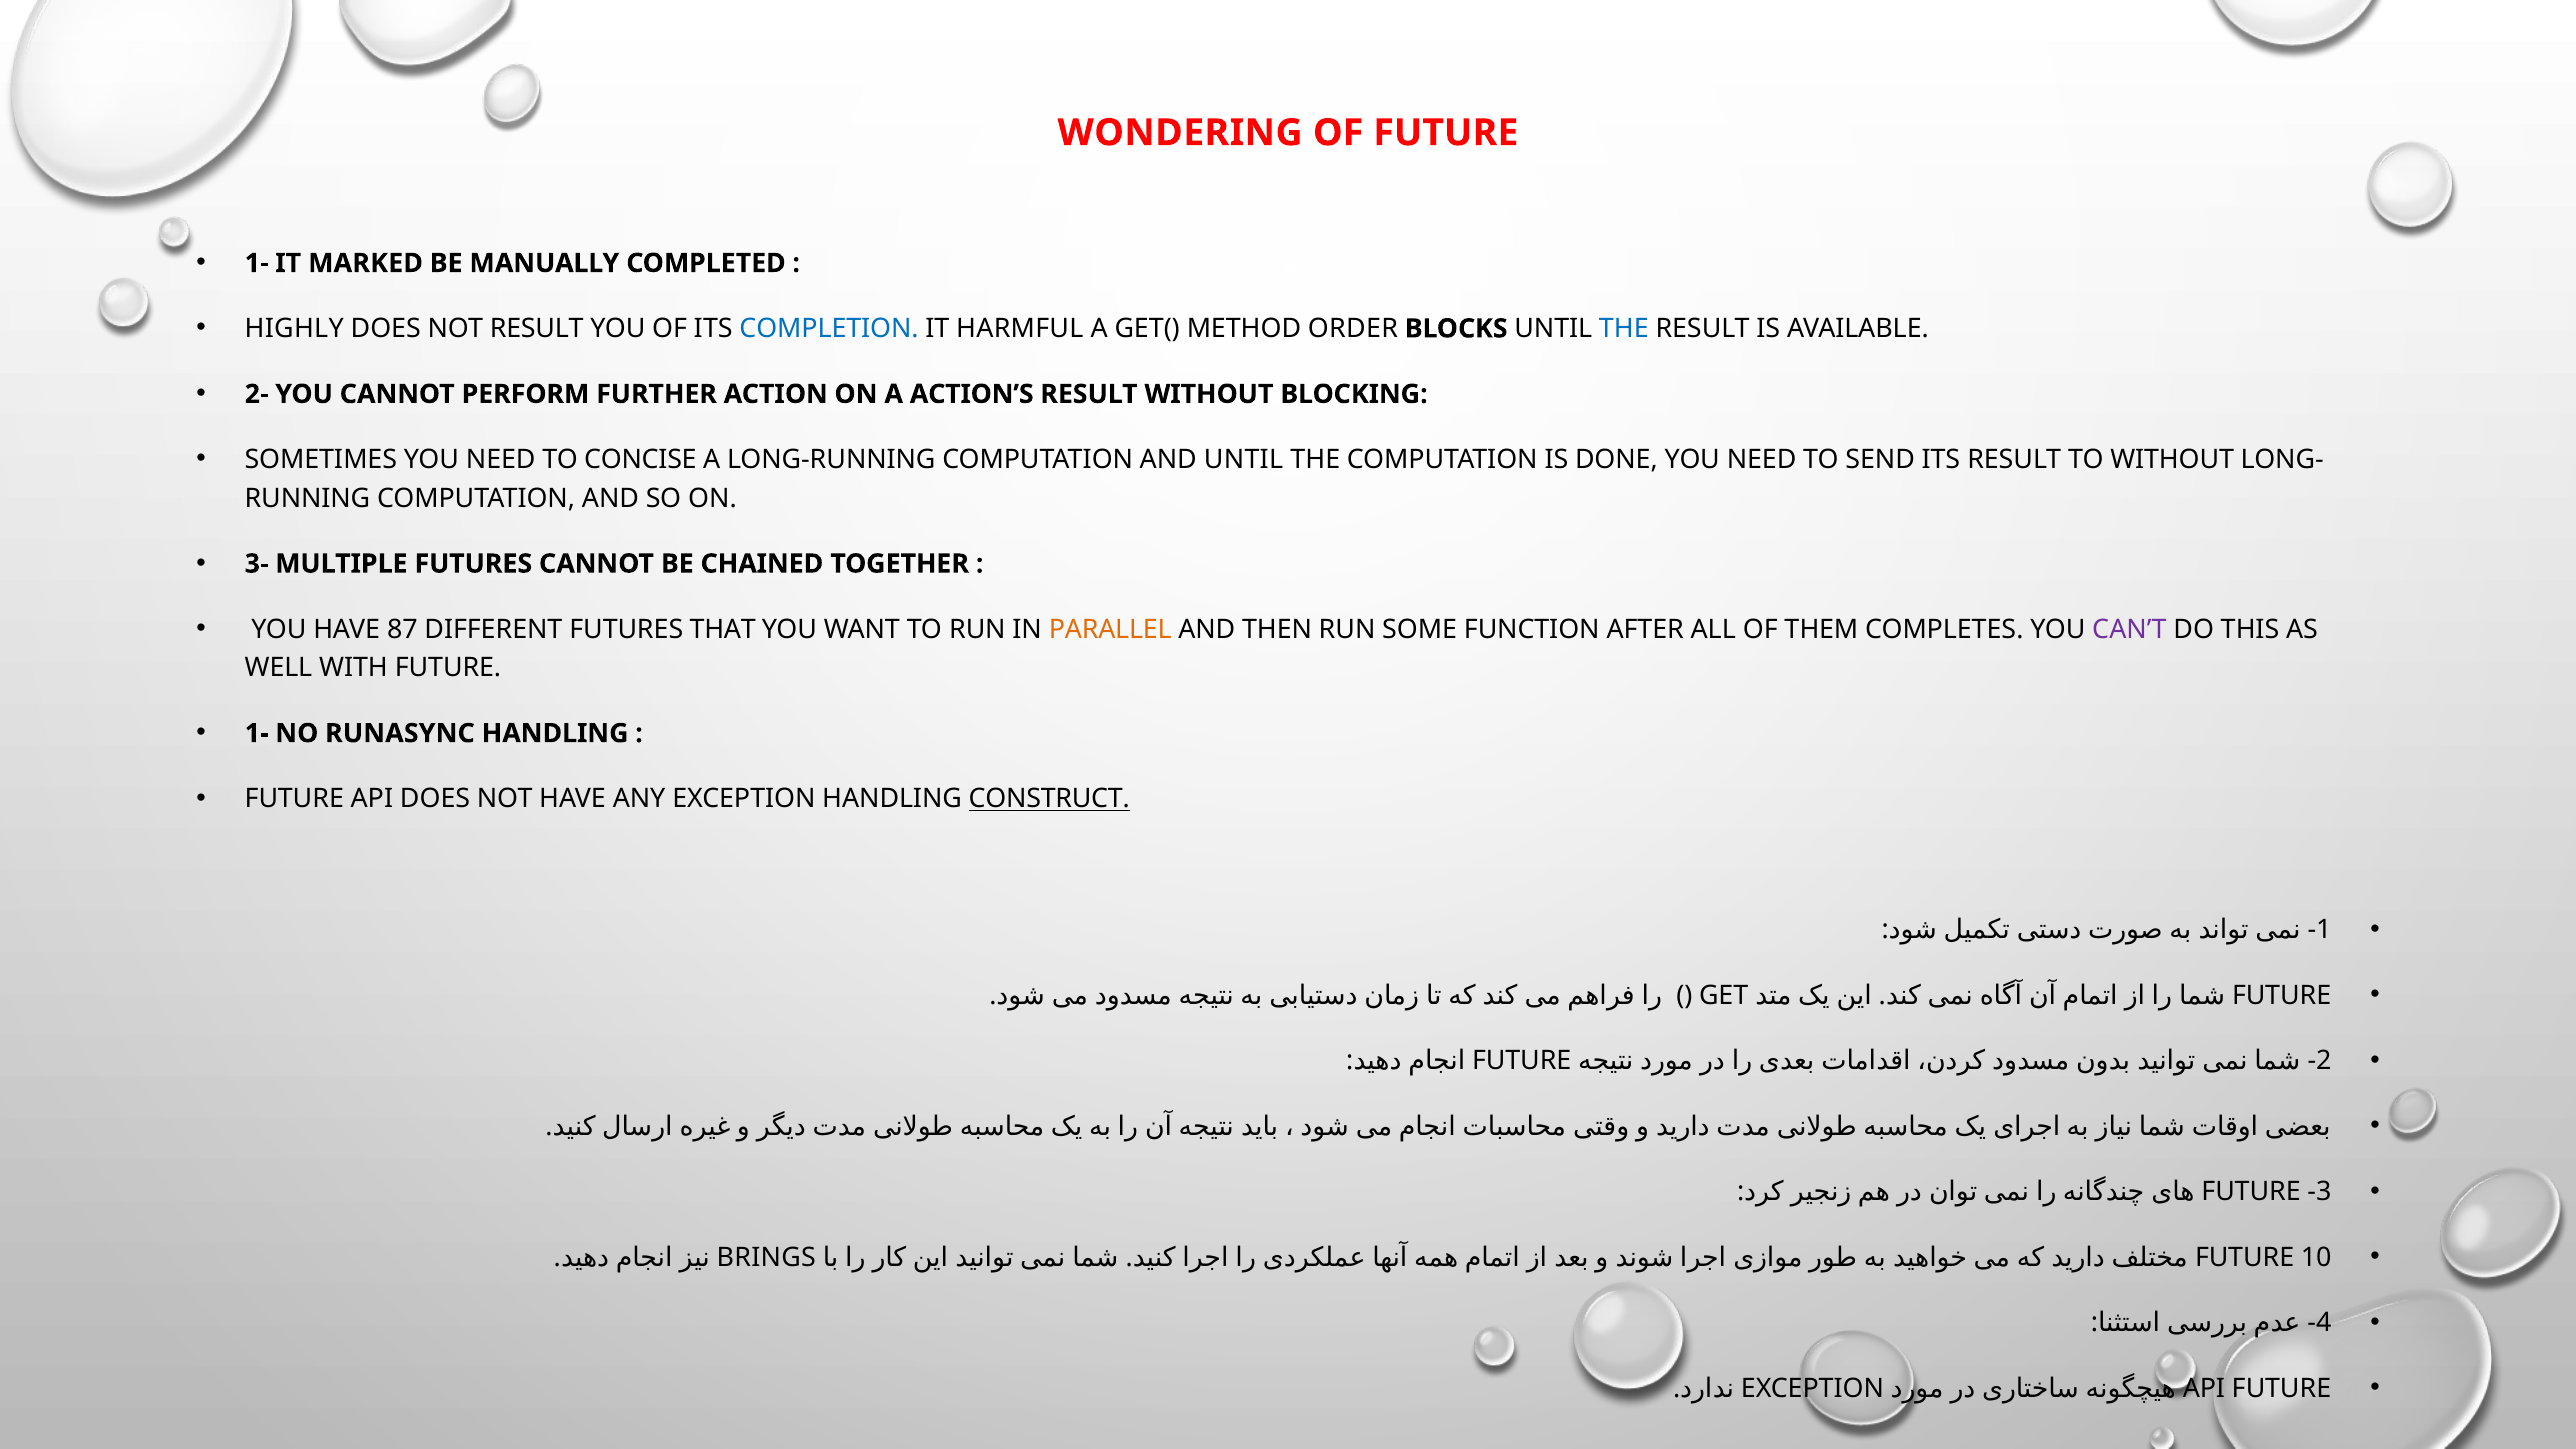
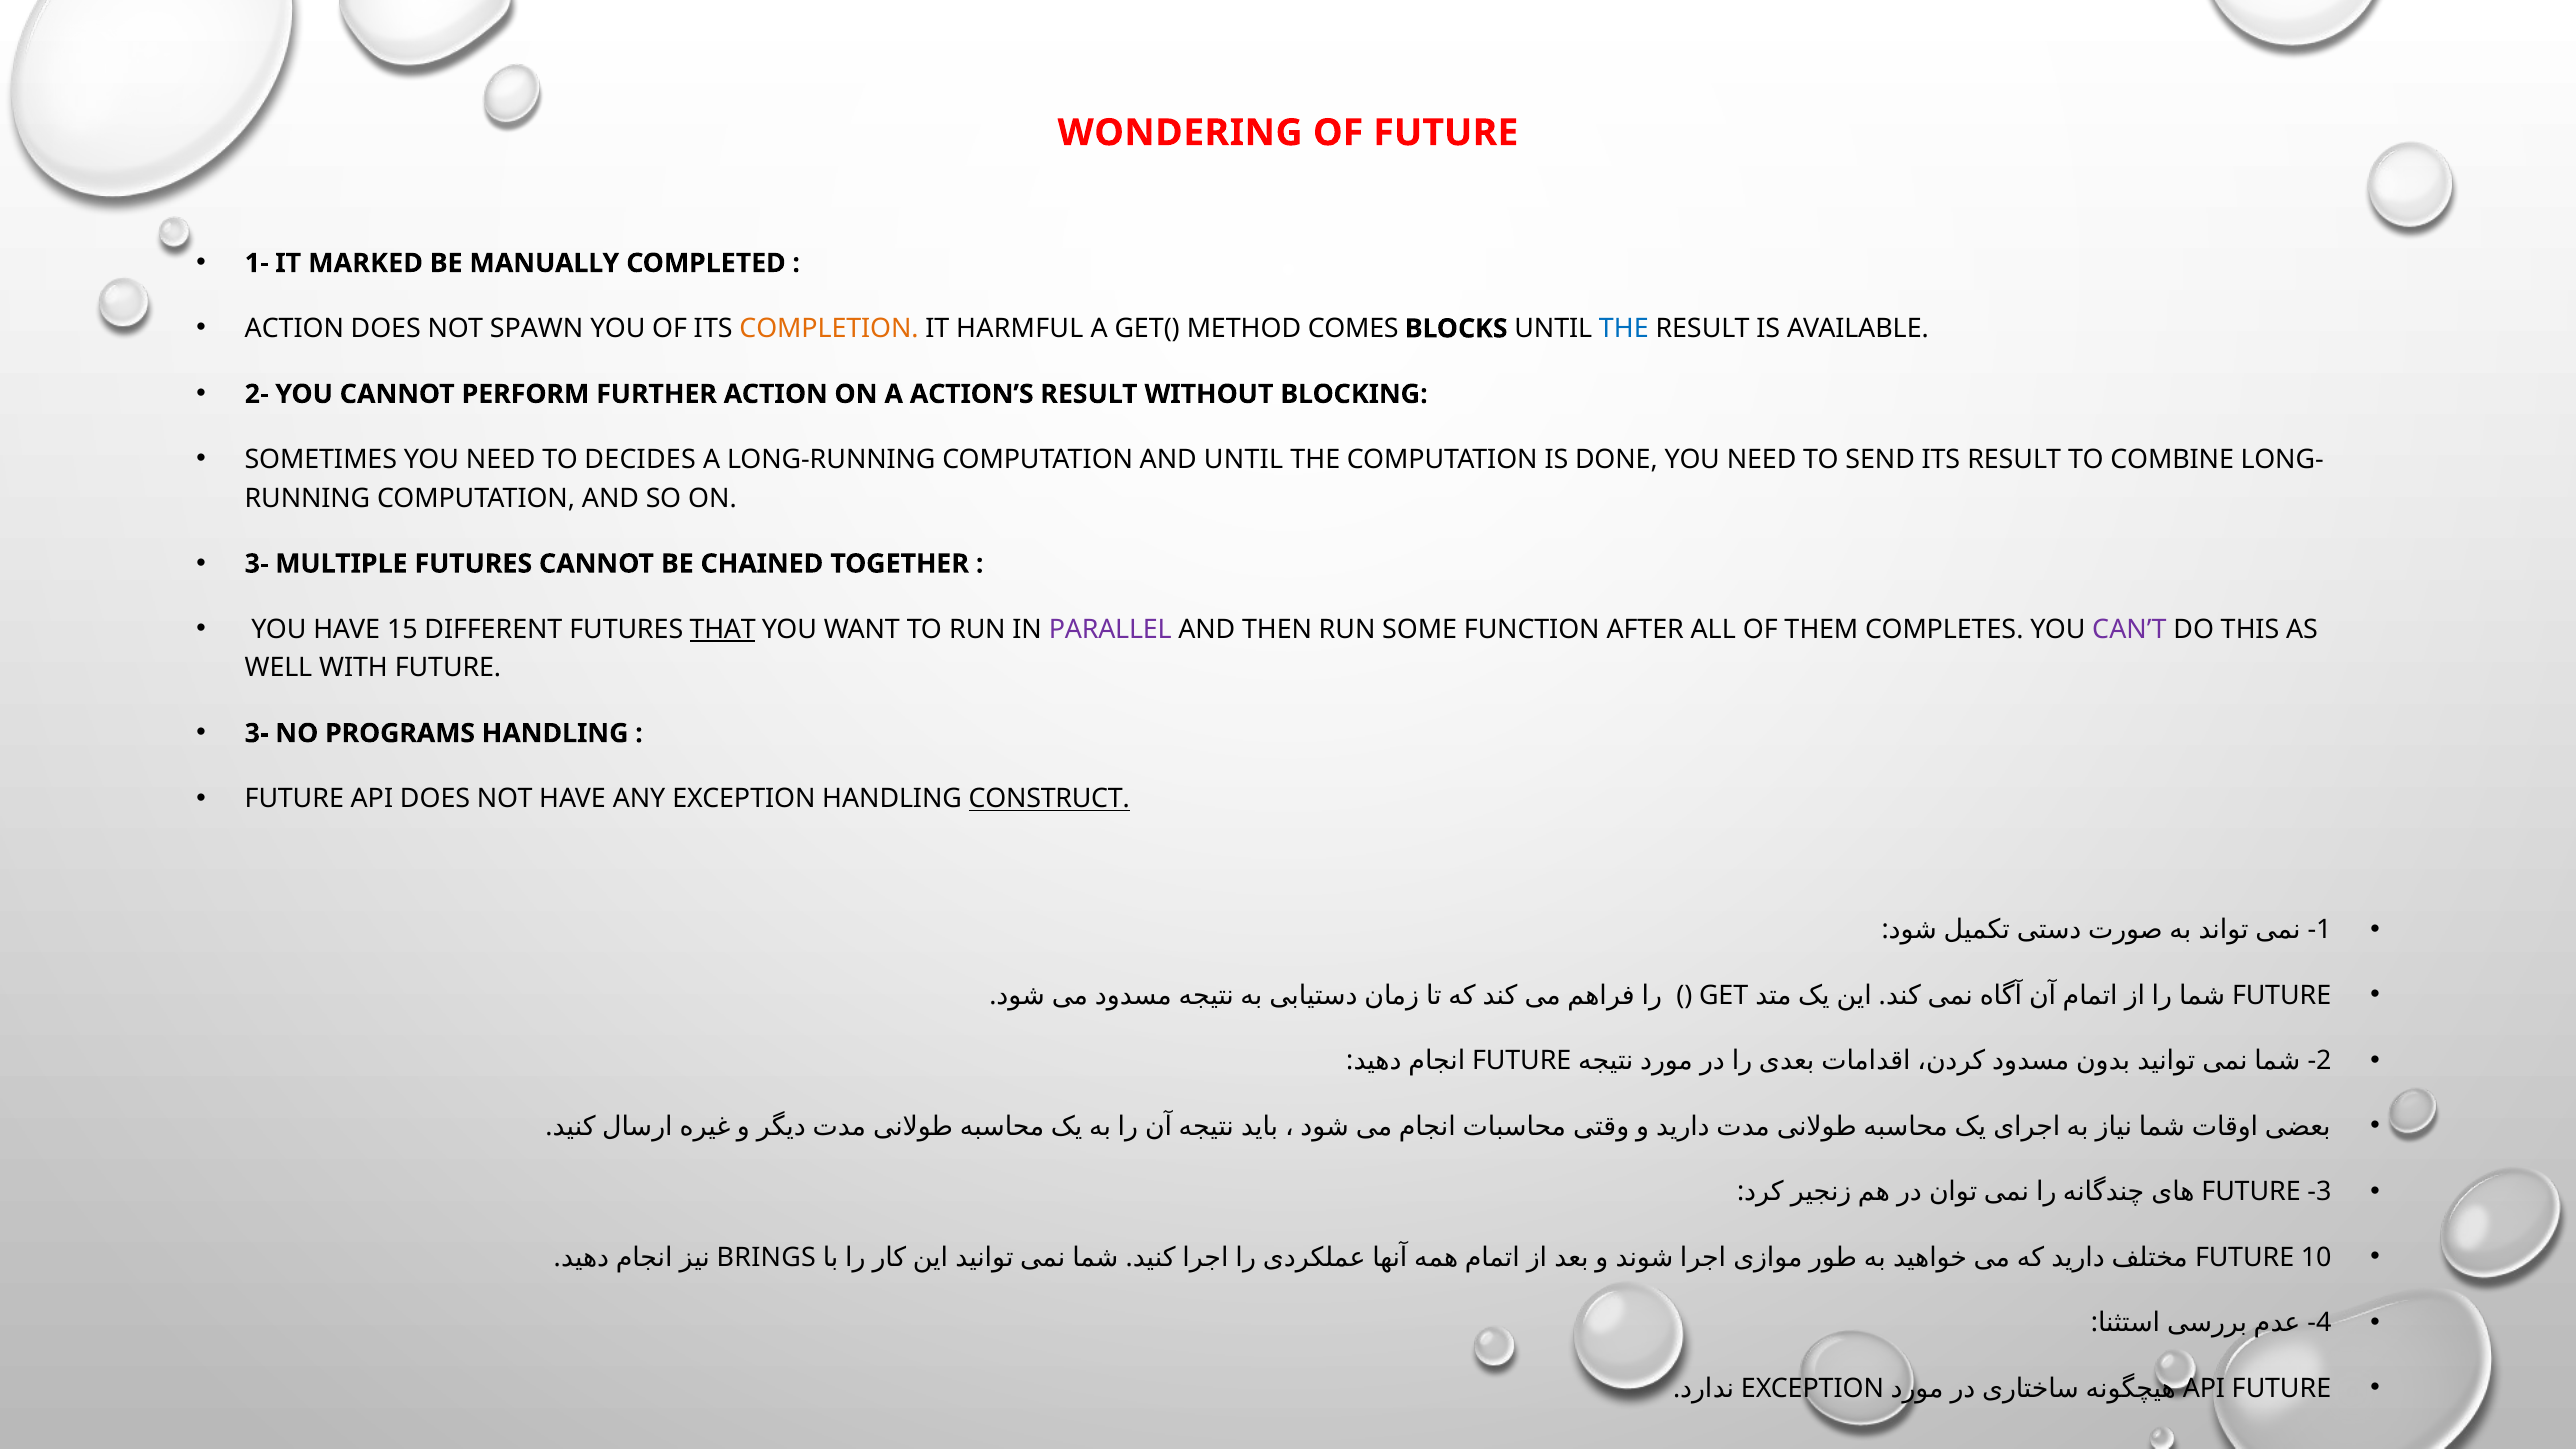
HIGHLY: HIGHLY -> ACTION (294, 329)
NOT RESULT: RESULT -> SPAWN (537, 329)
COMPLETION colour: blue -> orange (829, 329)
ORDER: ORDER -> COMES (1353, 329)
CONCISE: CONCISE -> DECIDES (640, 460)
TO WITHOUT: WITHOUT -> COMBINE (2172, 460)
87: 87 -> 15 (402, 629)
THAT underline: none -> present (723, 629)
PARALLEL colour: orange -> purple (1110, 629)
1-: 1- -> 3- (257, 733)
RUNASYNC: RUNASYNC -> PROGRAMS (400, 733)
